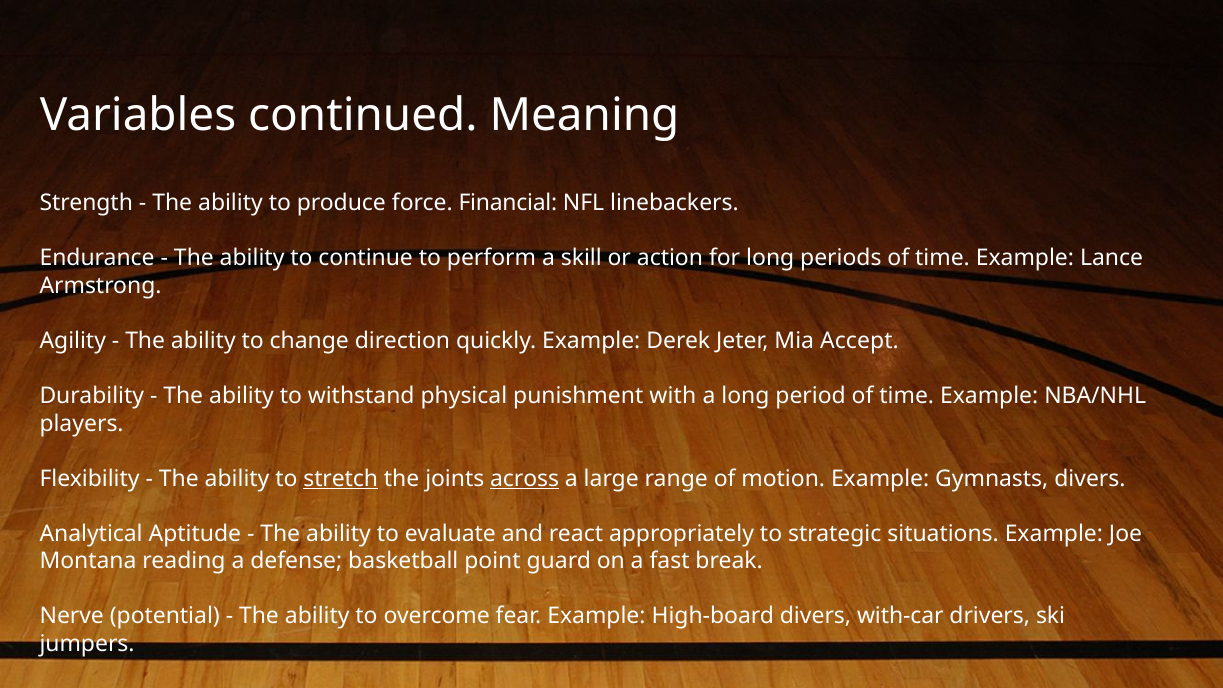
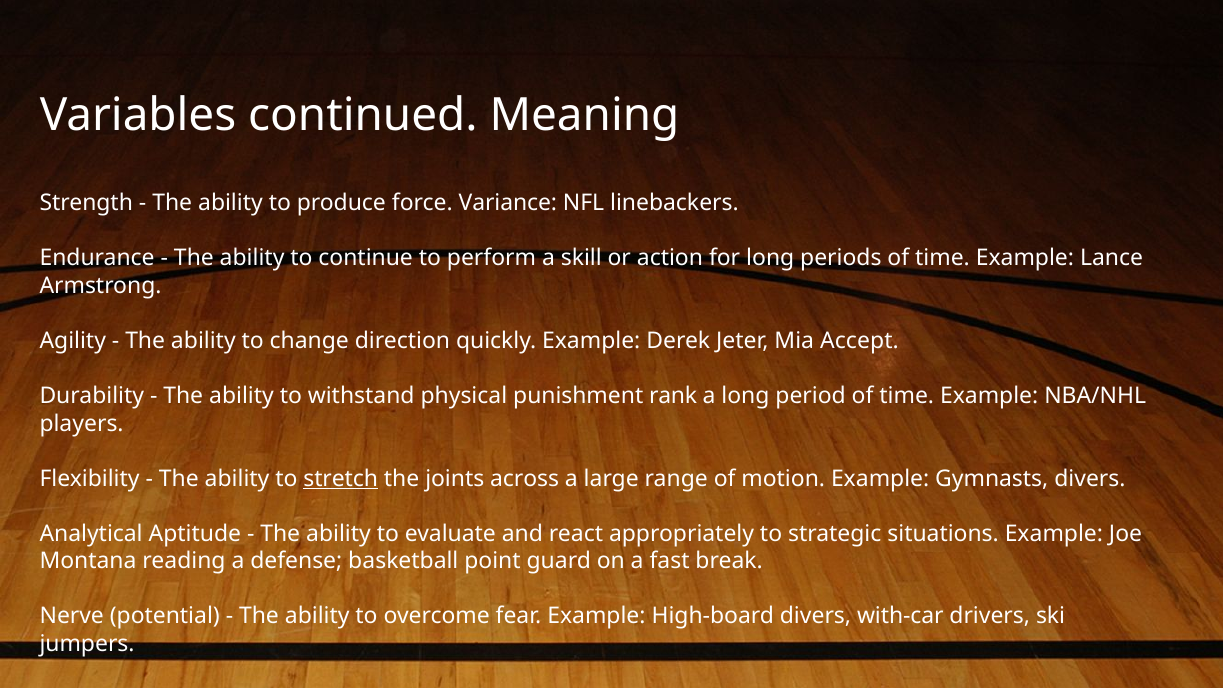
Financial: Financial -> Variance (508, 203)
with: with -> rank (673, 396)
across underline: present -> none (525, 478)
